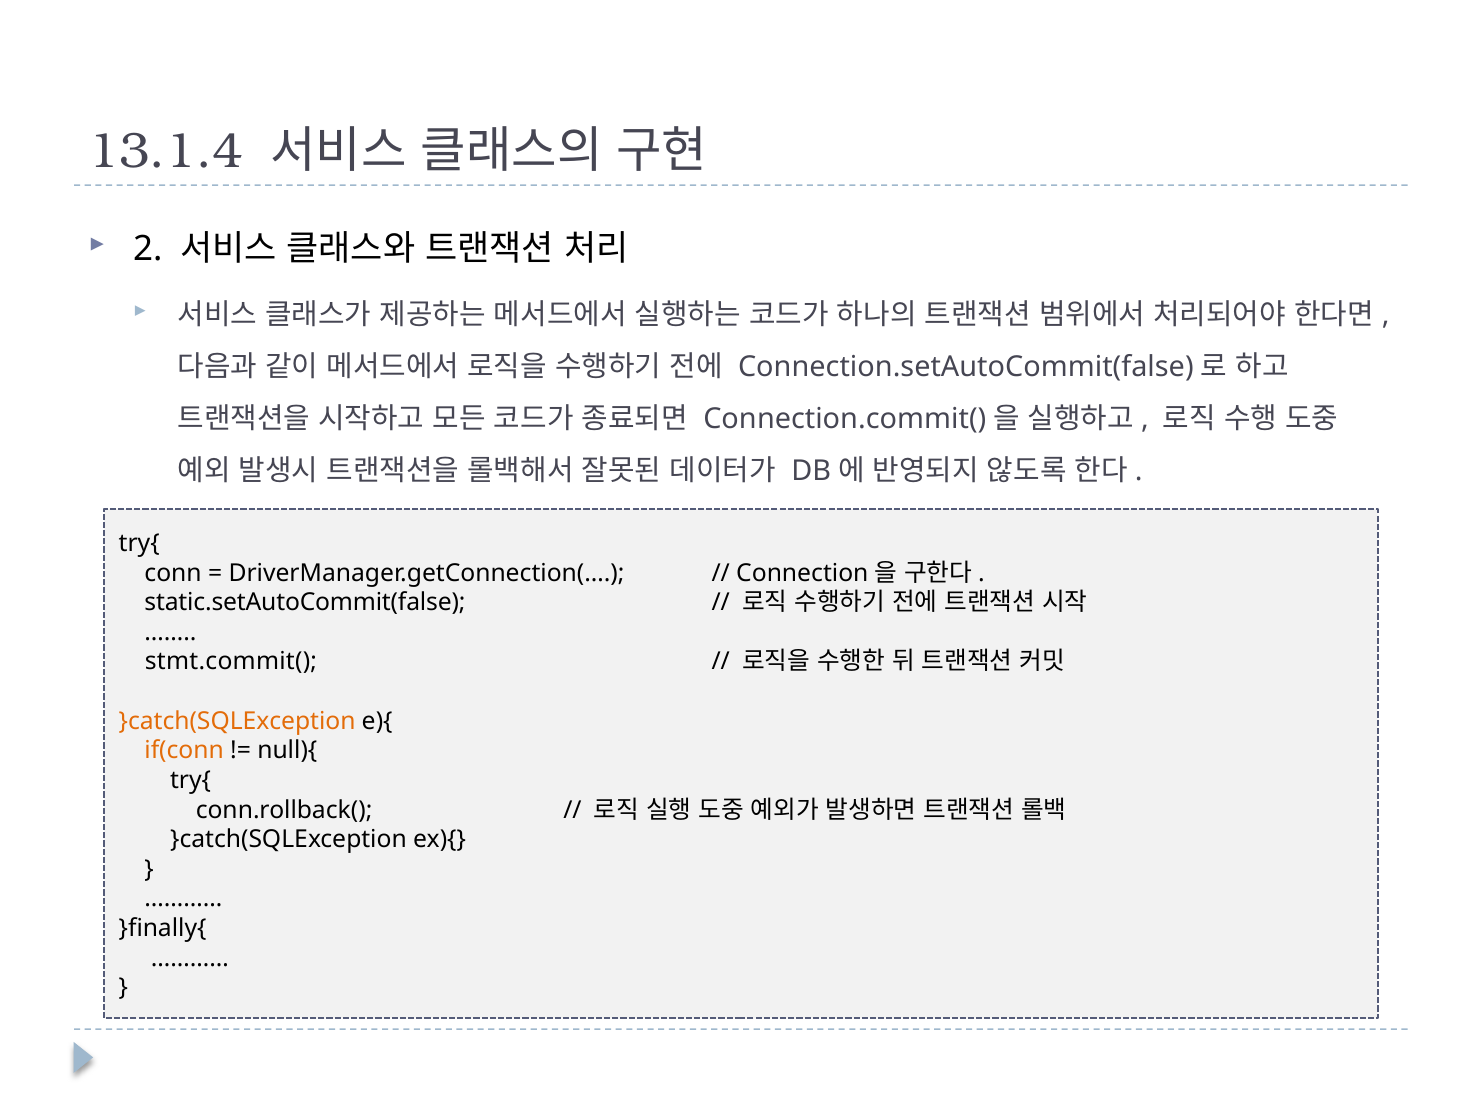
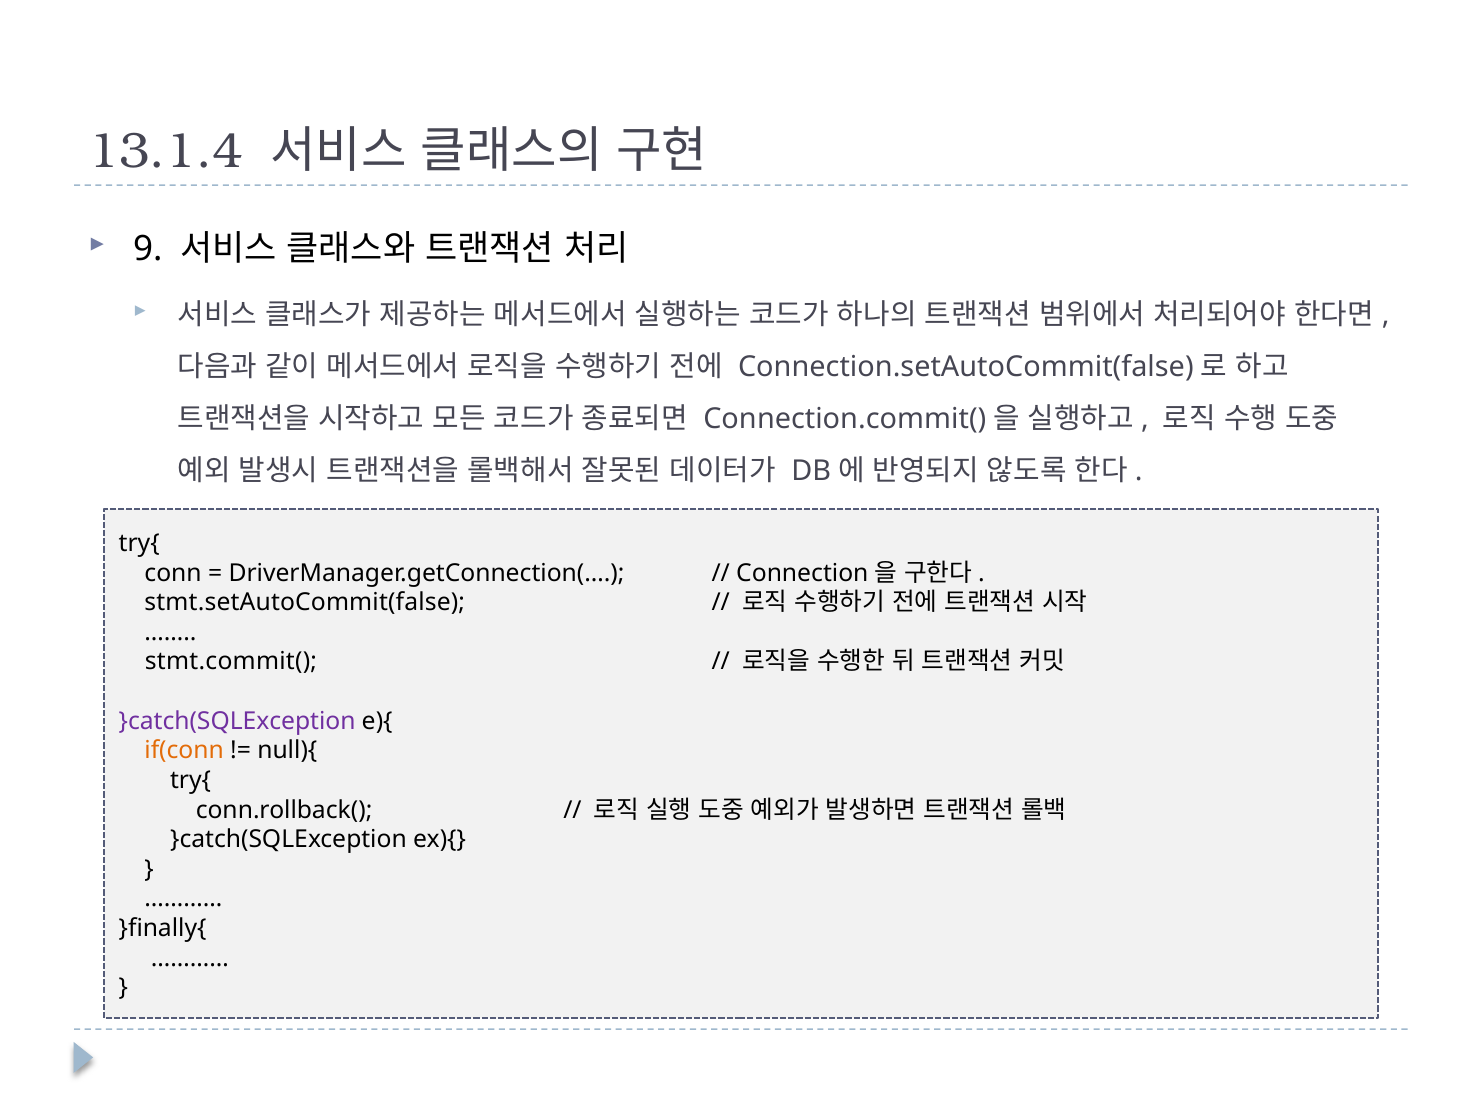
2: 2 -> 9 (148, 249)
static.setAutoCommit(false: static.setAutoCommit(false -> stmt.setAutoCommit(false (305, 603)
}catch(SQLException colour: orange -> purple (237, 721)
